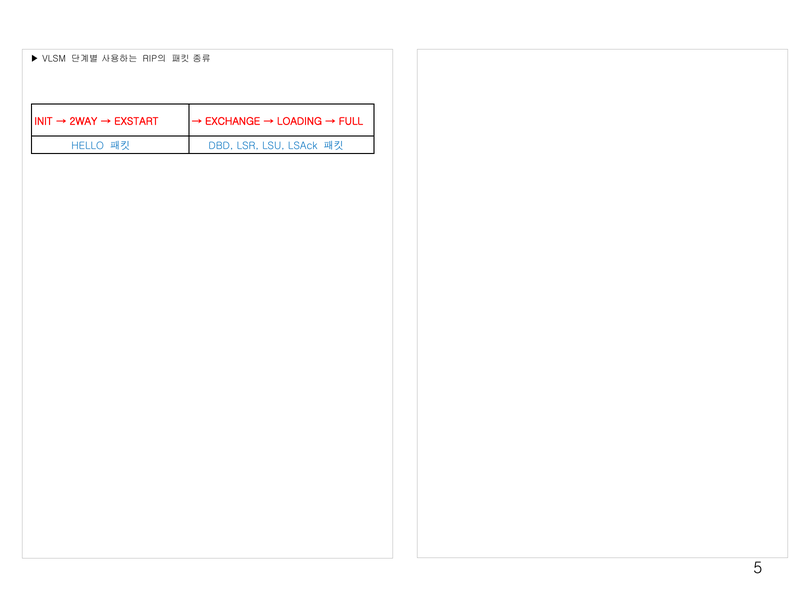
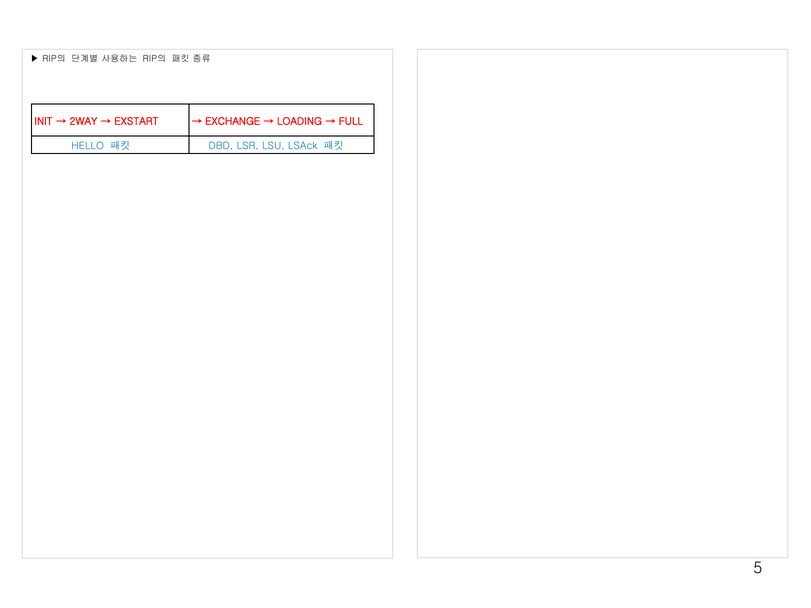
VLSM: VLSM -> RIP의 (54, 59)
